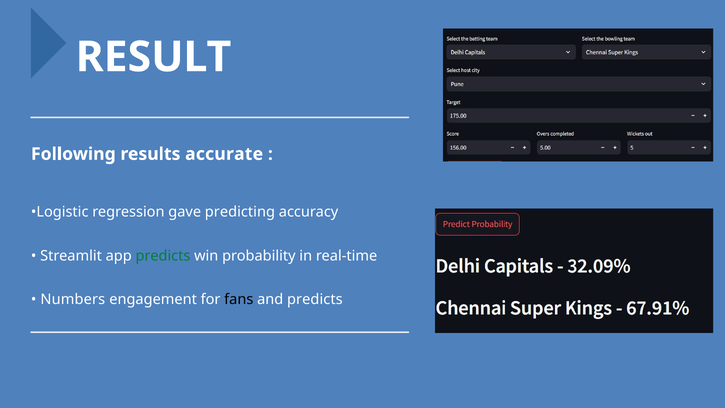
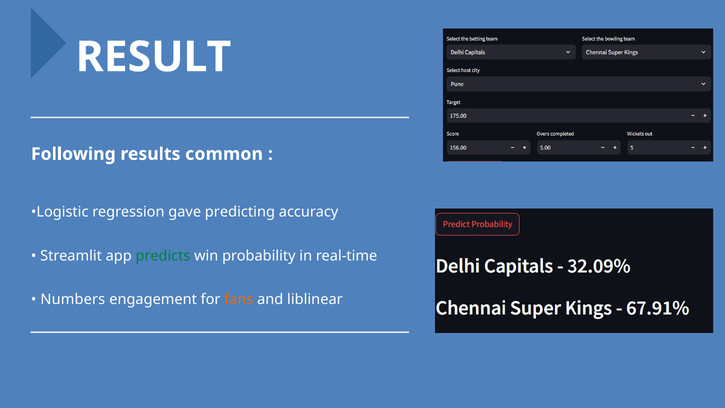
accurate: accurate -> common (224, 154)
fans colour: black -> orange (239, 299)
and predicts: predicts -> liblinear (315, 299)
